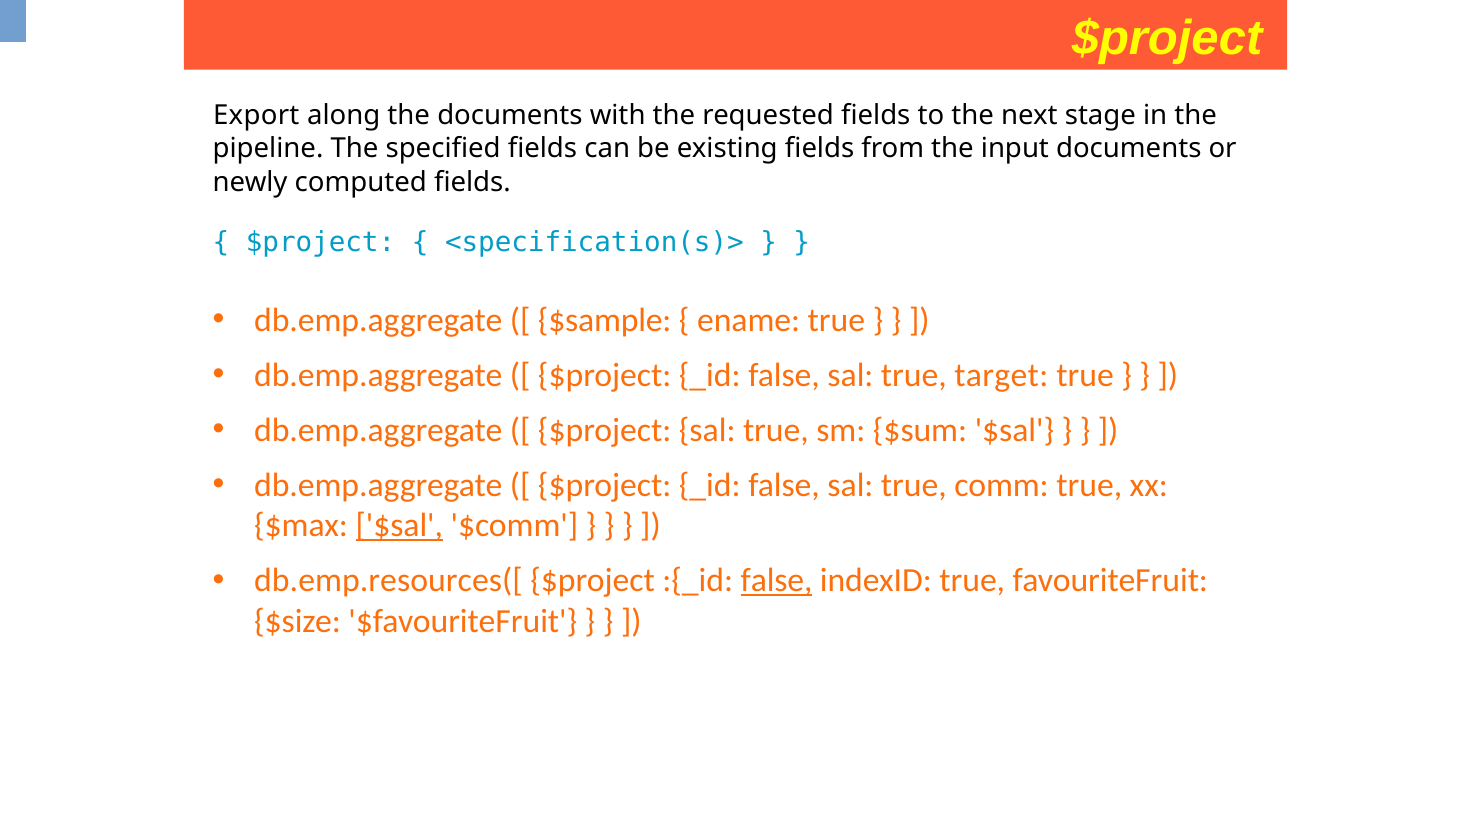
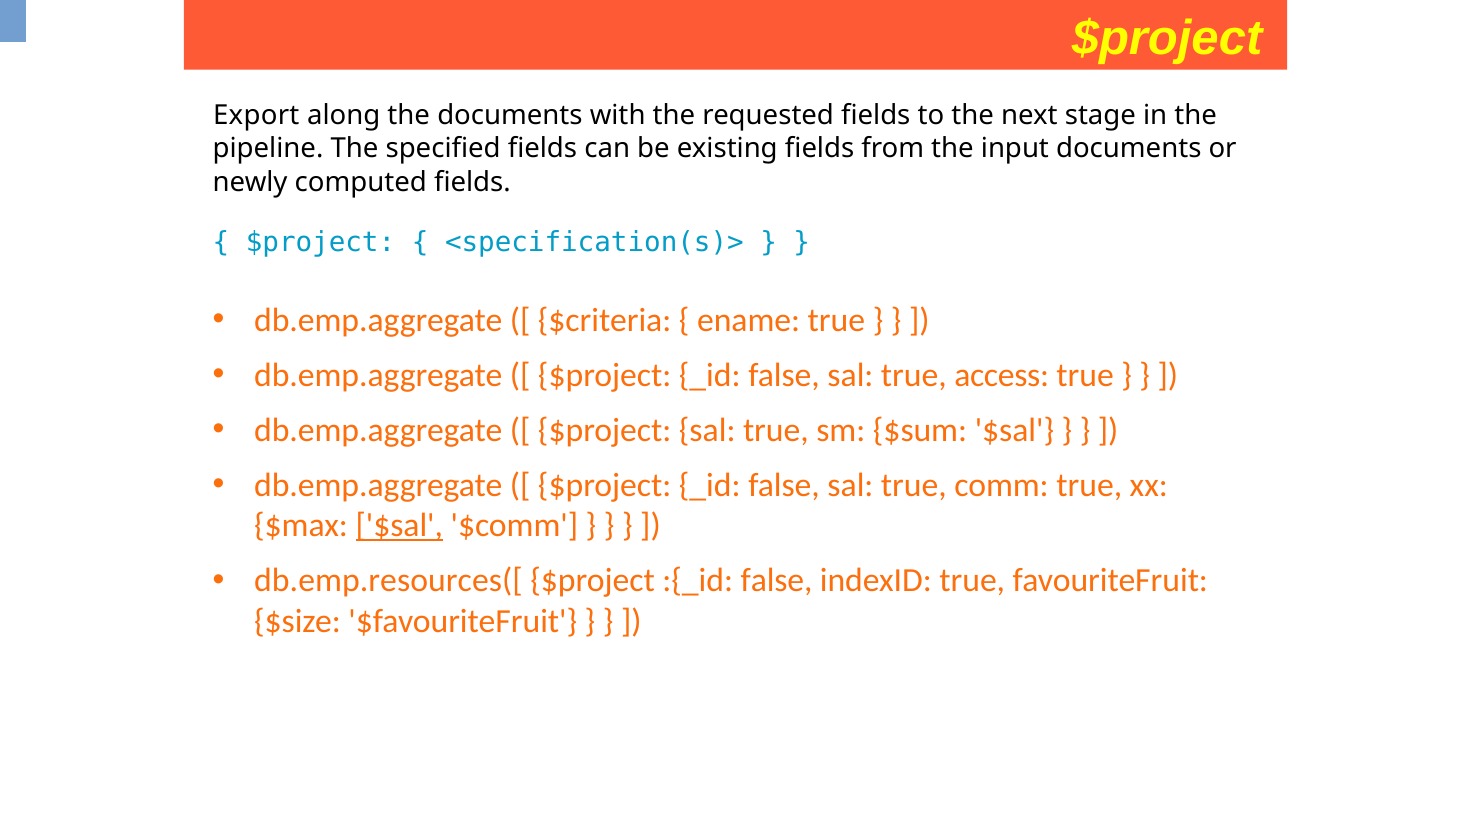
$sample: $sample -> $criteria (605, 320)
target: target -> access (1002, 375)
false underline: present -> none (777, 581)
